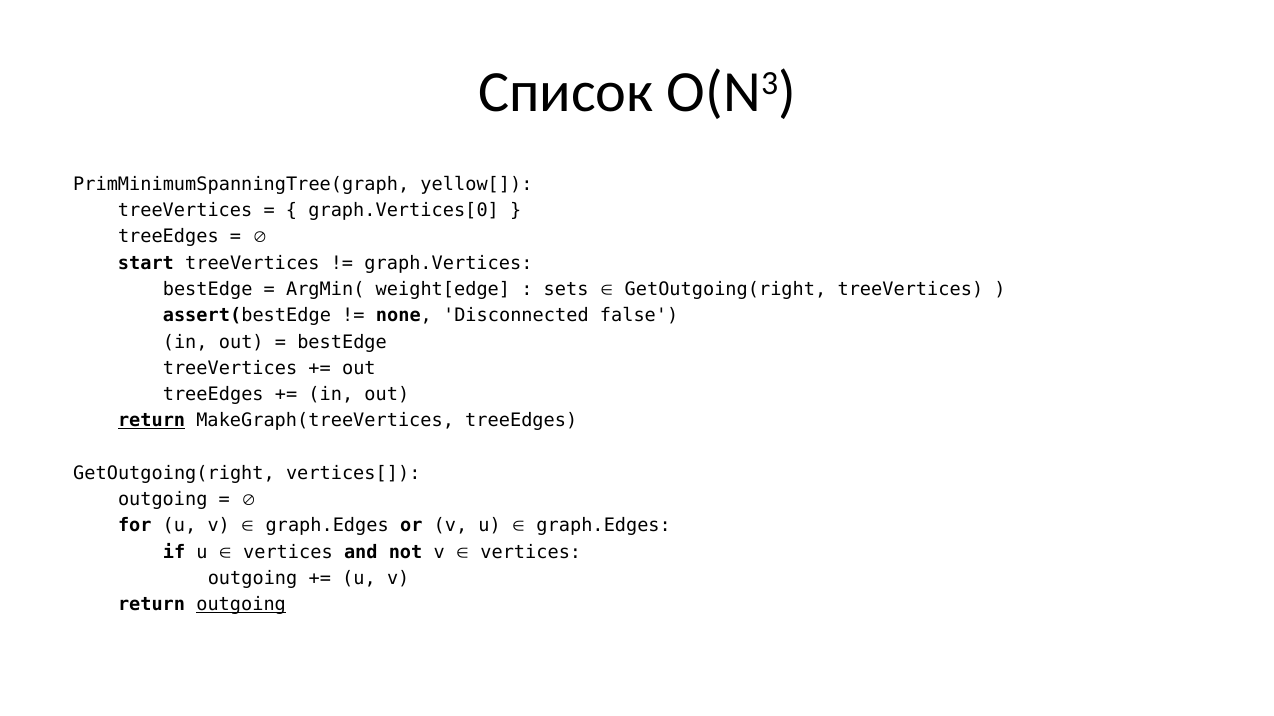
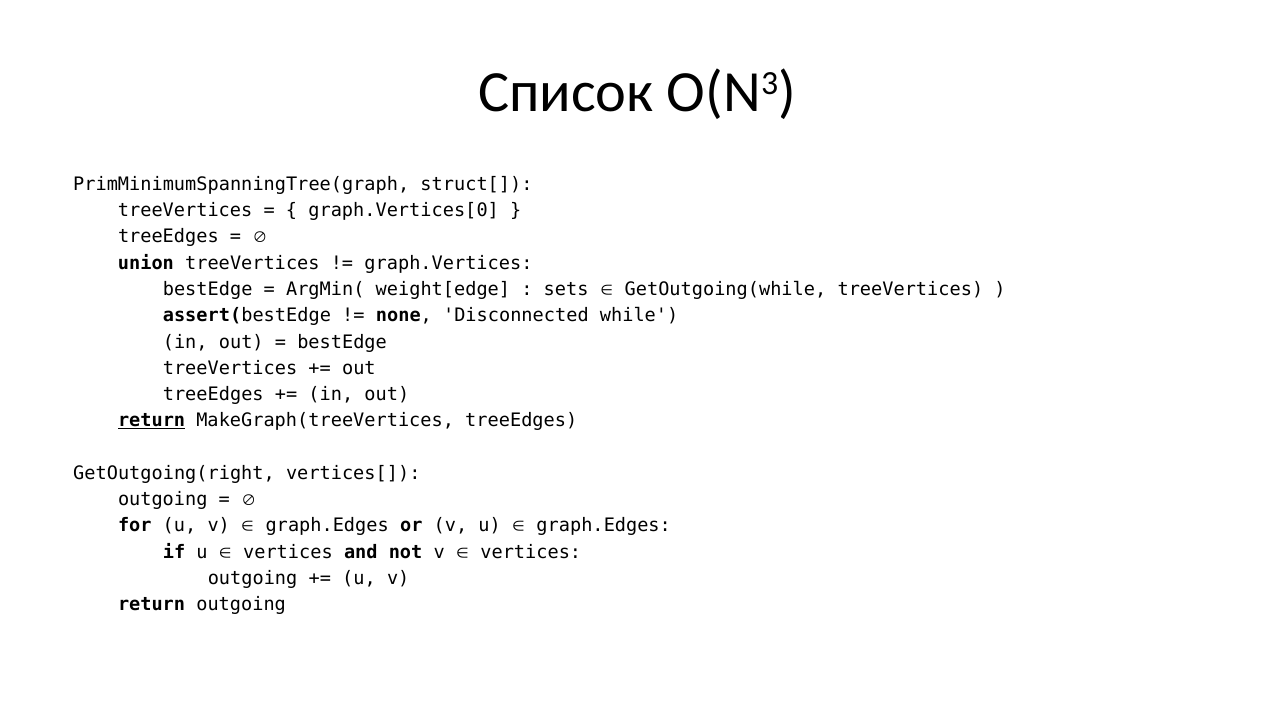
yellow[: yellow[ -> struct[ (476, 184)
start: start -> union (146, 263)
GetOutgoing(right: GetOutgoing(right -> GetOutgoing(while (725, 290)
false: false -> while (639, 316)
outgoing underline: present -> none (241, 605)
